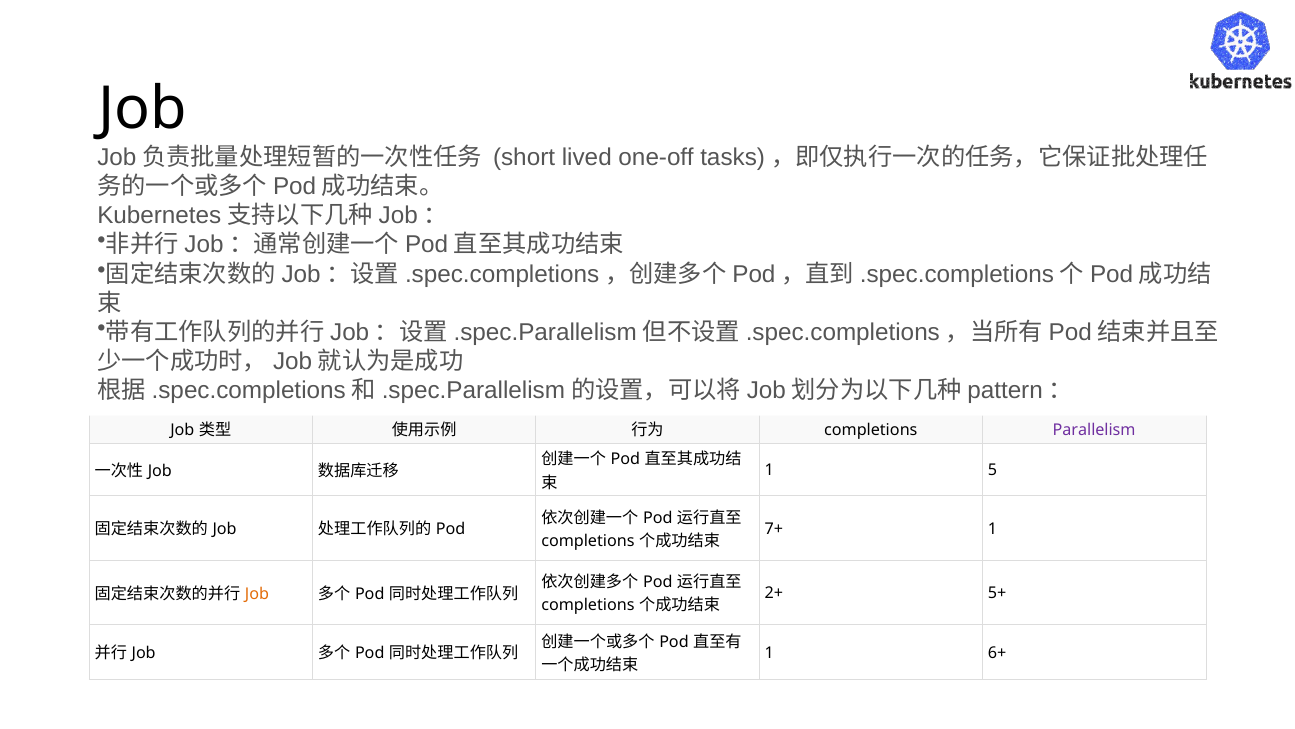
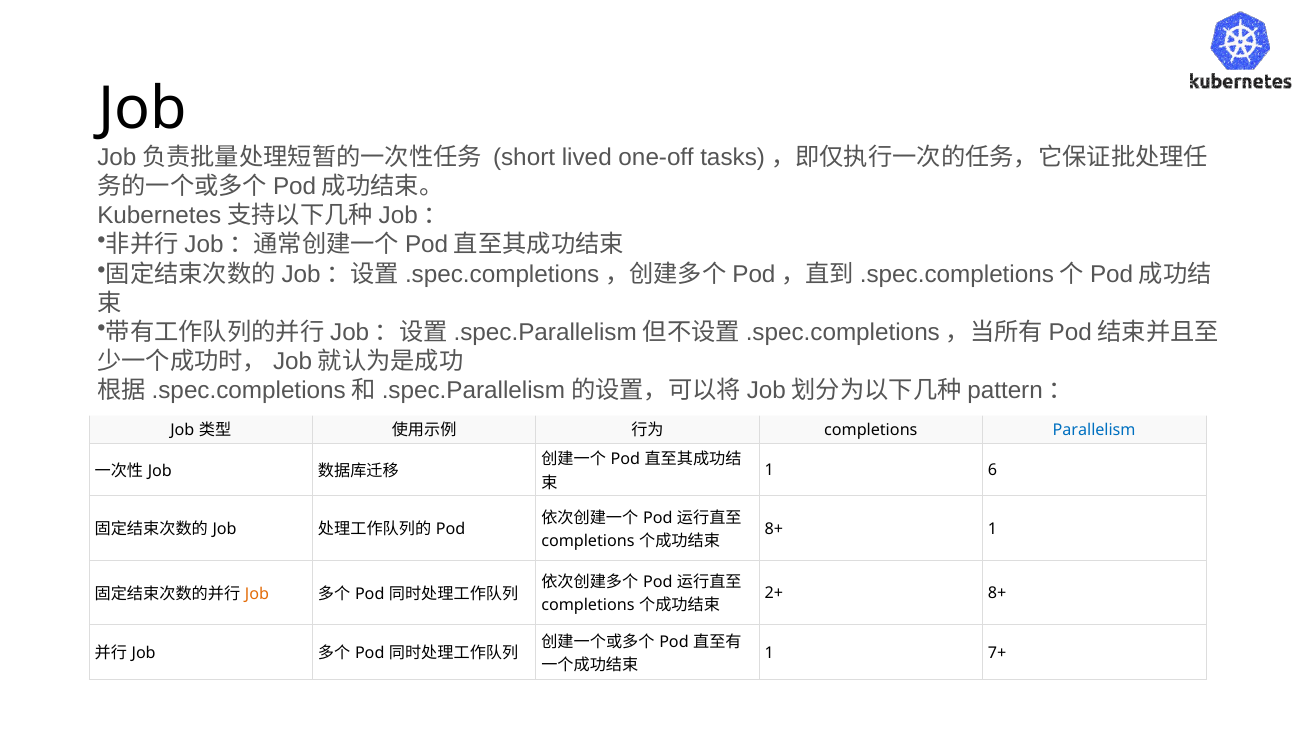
Parallelism colour: purple -> blue (1094, 429)
5: 5 -> 6 (993, 470)
7+: 7+ -> 8+ (774, 528)
2+ 5+: 5+ -> 8+ (997, 593)
6+: 6+ -> 7+ (997, 652)
